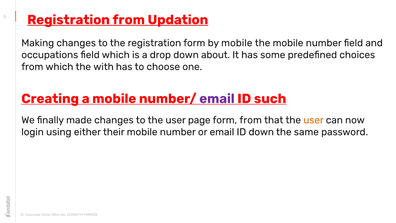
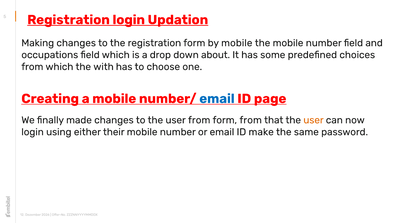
Registration from: from -> login (129, 20)
email colour: purple -> blue (217, 99)
such: such -> page (270, 99)
user page: page -> from (199, 120)
ID down: down -> make (261, 132)
